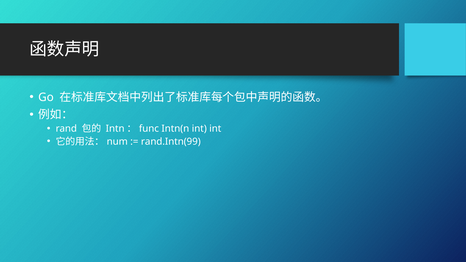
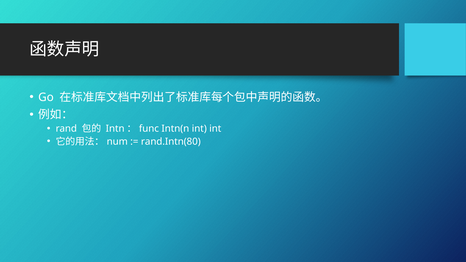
rand.Intn(99: rand.Intn(99 -> rand.Intn(80 (171, 142)
